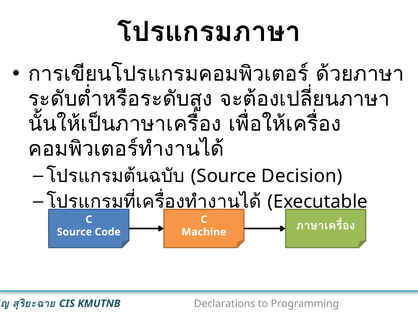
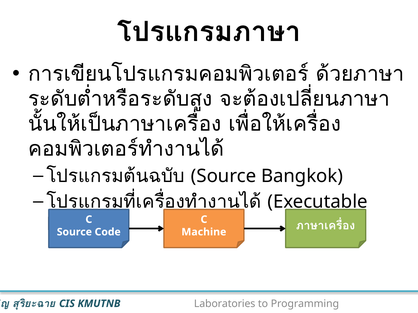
Decision: Decision -> Bangkok (302, 176)
Declarations: Declarations -> Laboratories (225, 304)
